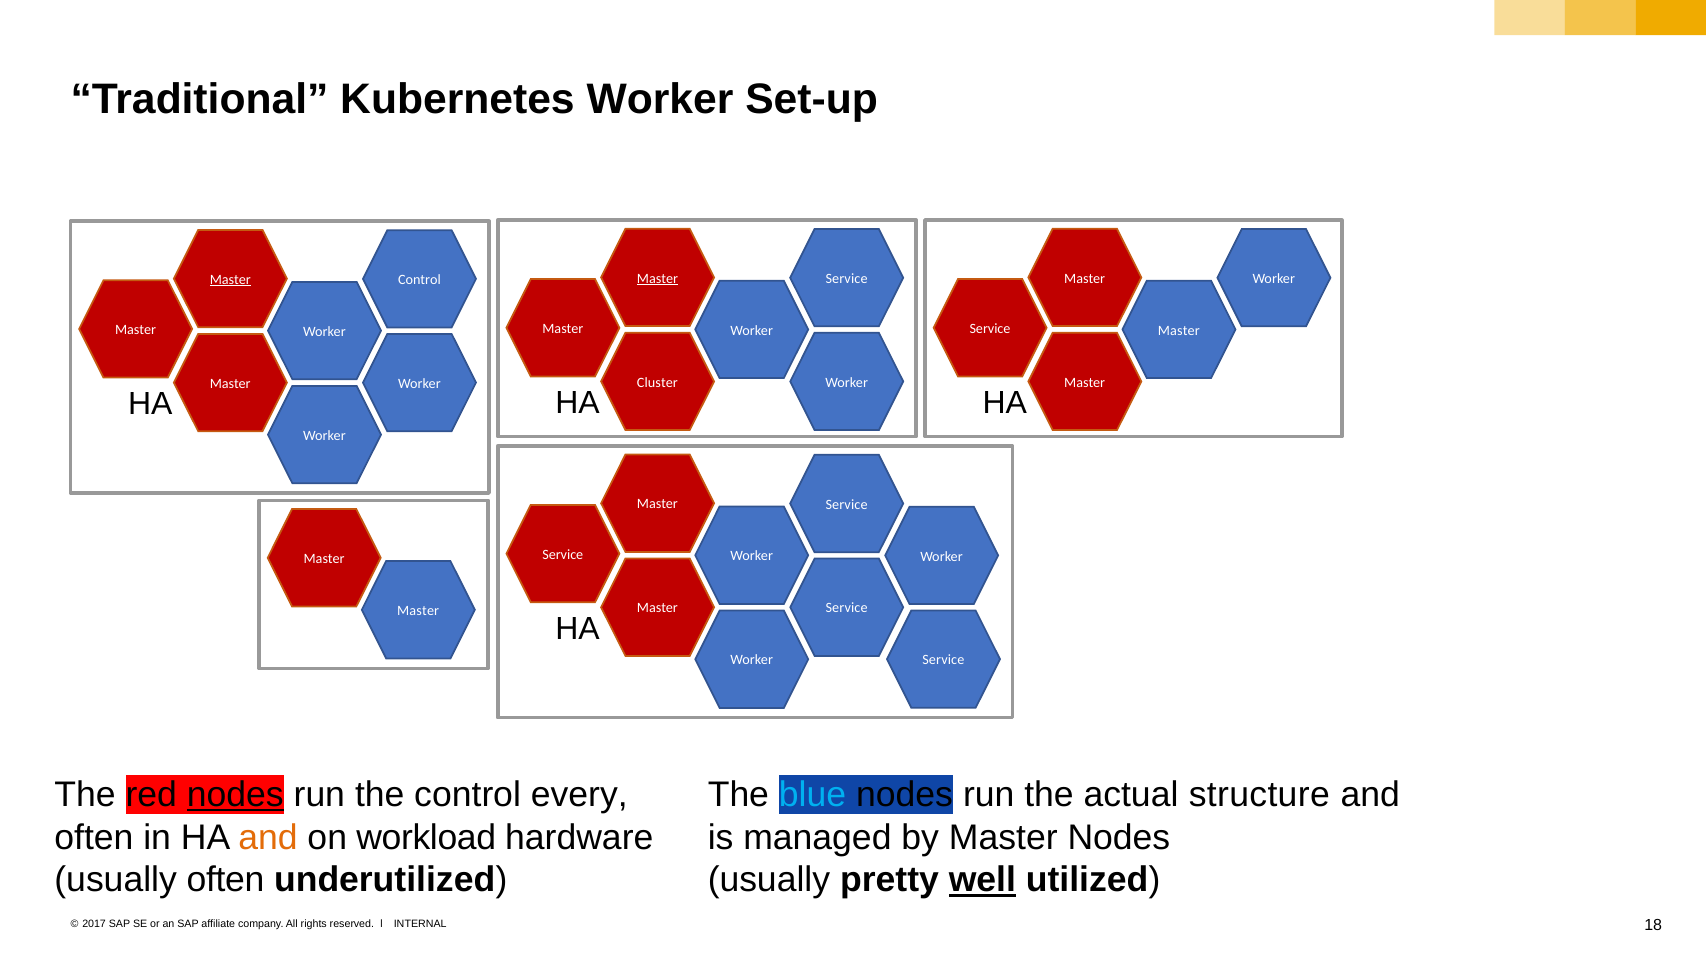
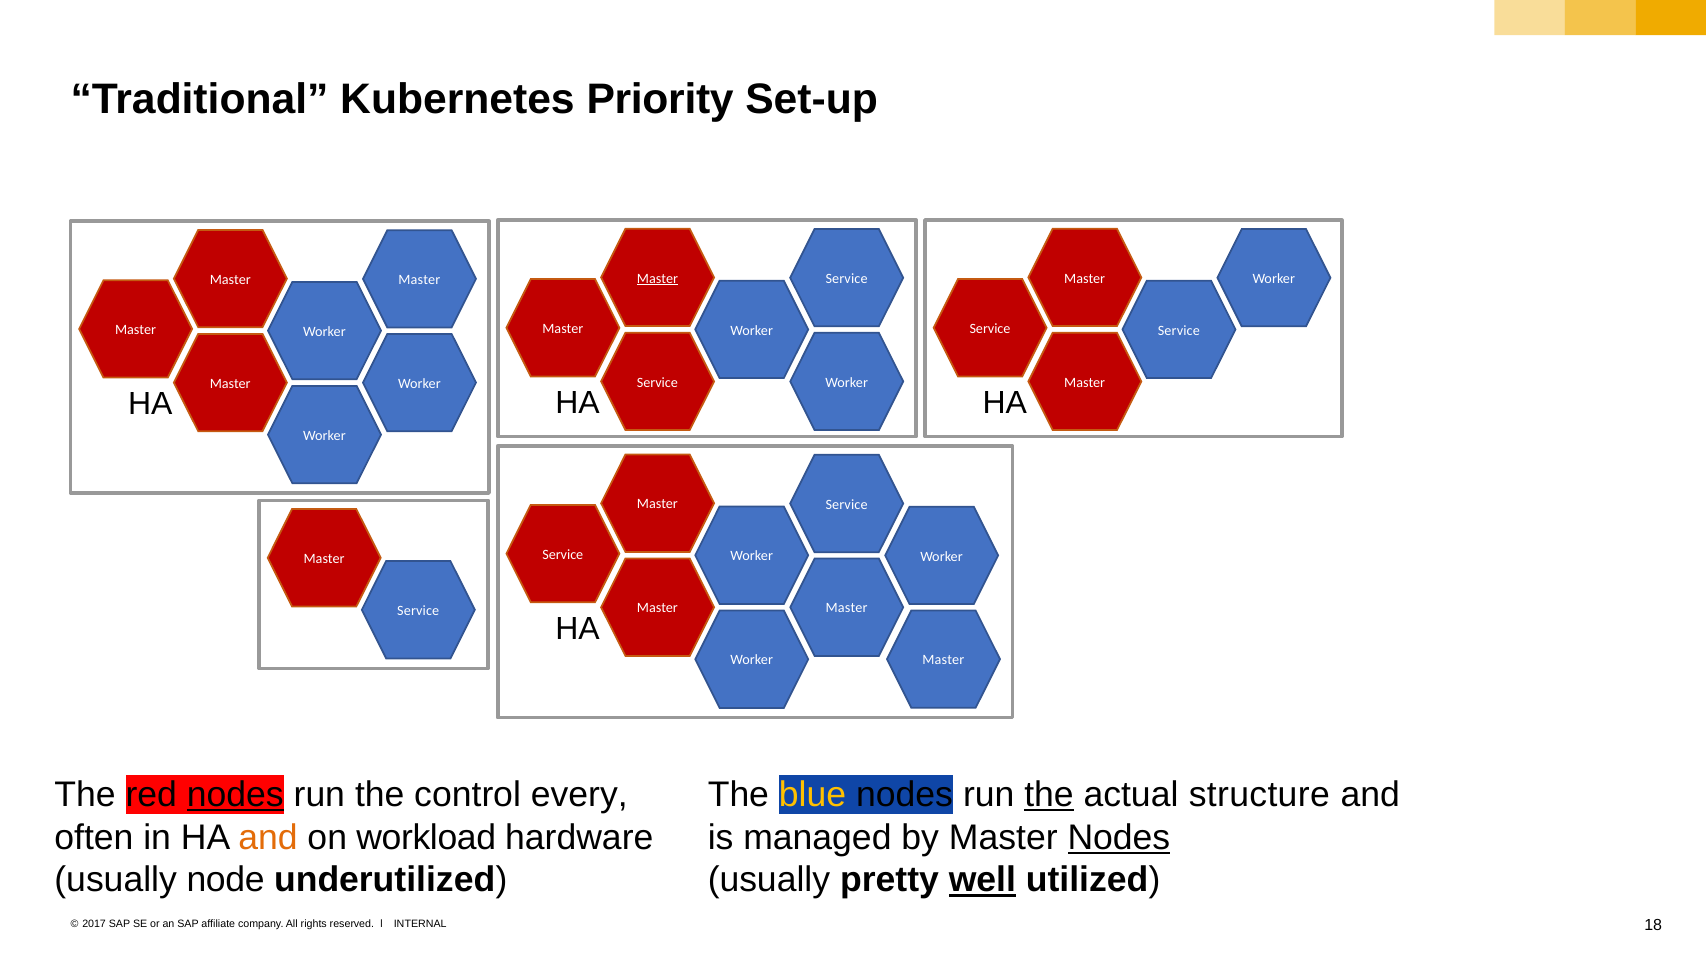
Kubernetes Worker: Worker -> Priority (660, 99)
Master underline: present -> none (230, 280)
Control: Control -> Master (419, 280)
Master: Master -> Service (1179, 331)
Cluster: Cluster -> Service (657, 383)
Service: Service -> Master (847, 608)
Master: Master -> Service (418, 611)
Service: Service -> Master (943, 660)
blue colour: light blue -> yellow (813, 795)
the underline: none -> present (1049, 795)
Nodes underline: none -> present (1119, 838)
usually often: often -> node (226, 881)
